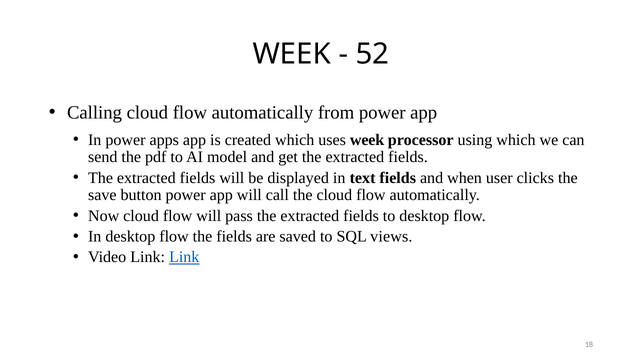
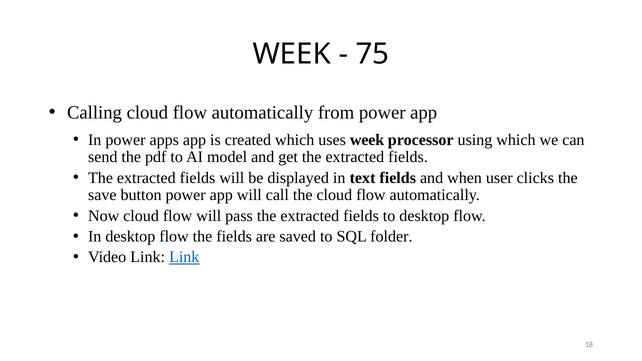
52: 52 -> 75 (372, 54)
views: views -> folder (391, 236)
